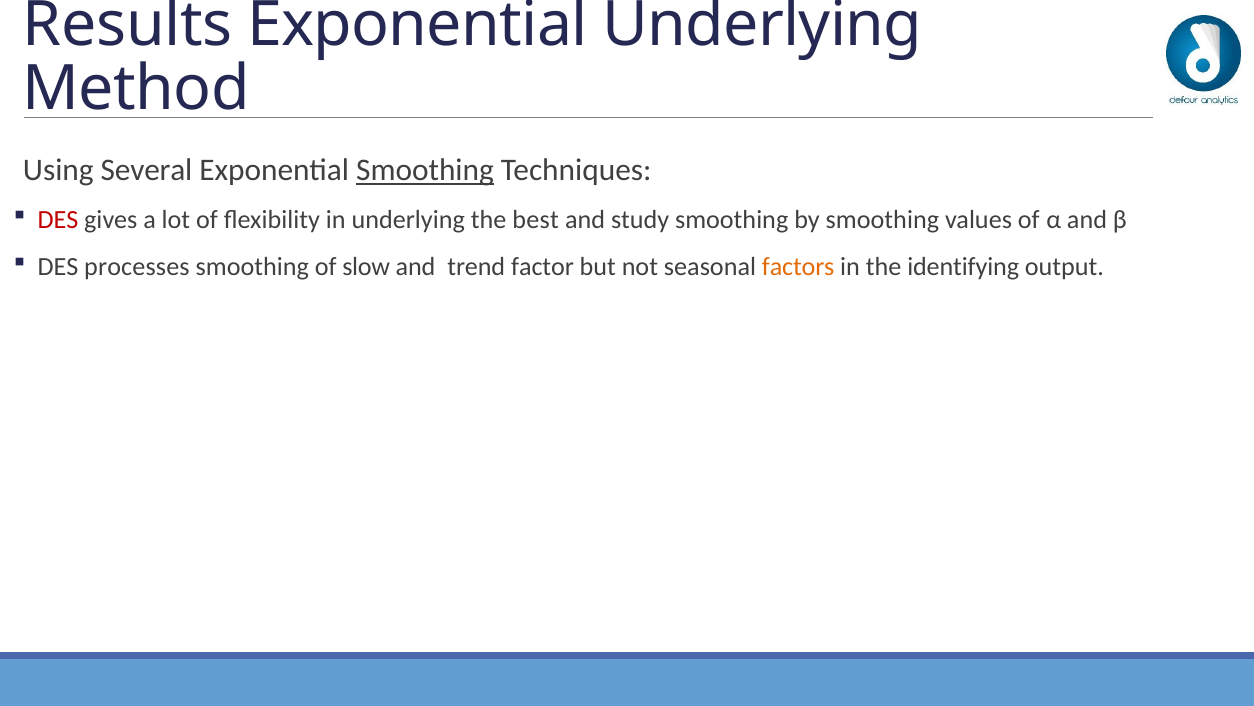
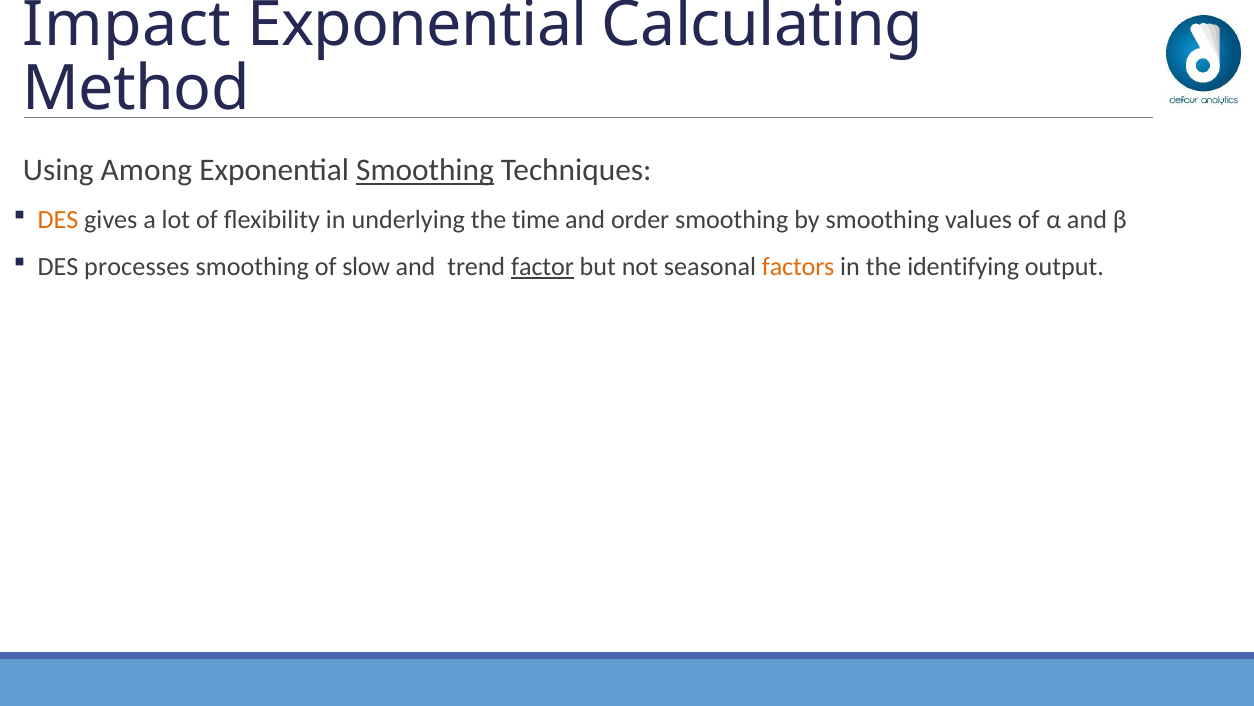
Results: Results -> Impact (127, 25)
Exponential Underlying: Underlying -> Calculating (762, 25)
Several: Several -> Among (146, 170)
DES colour: red -> orange (58, 220)
best: best -> time (536, 220)
study: study -> order (640, 220)
factor underline: none -> present (543, 266)
